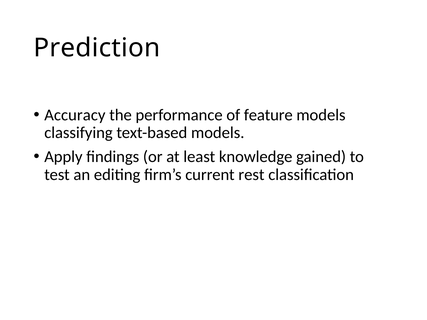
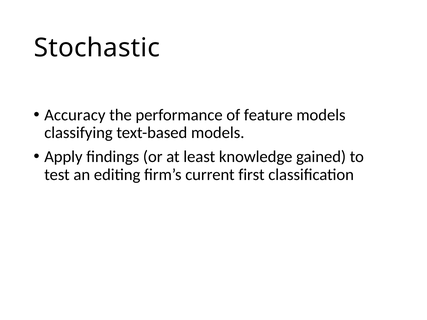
Prediction: Prediction -> Stochastic (97, 48)
rest: rest -> first (252, 175)
